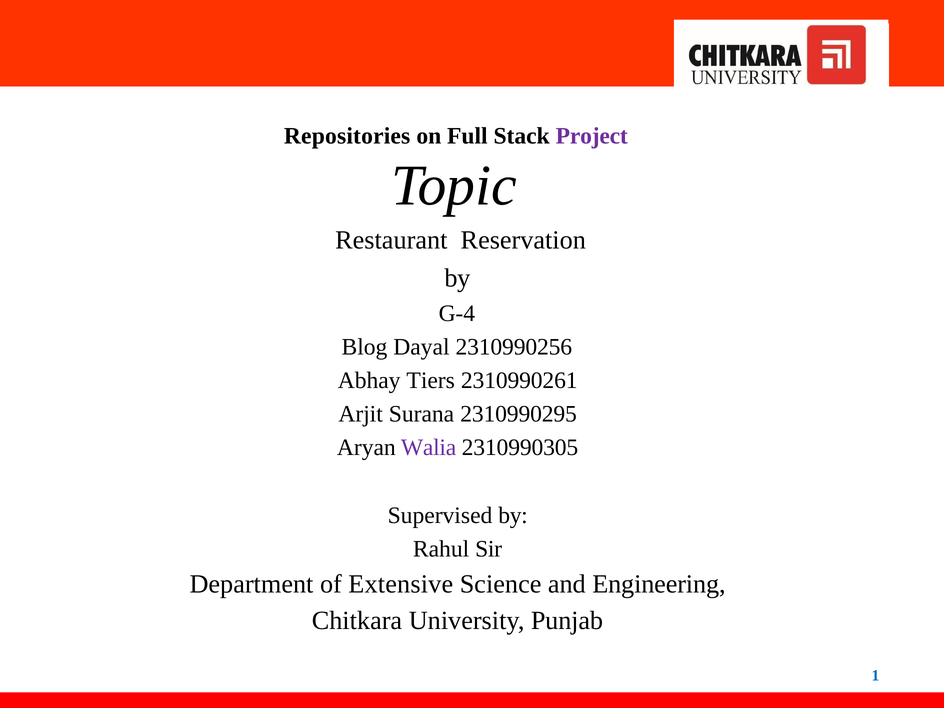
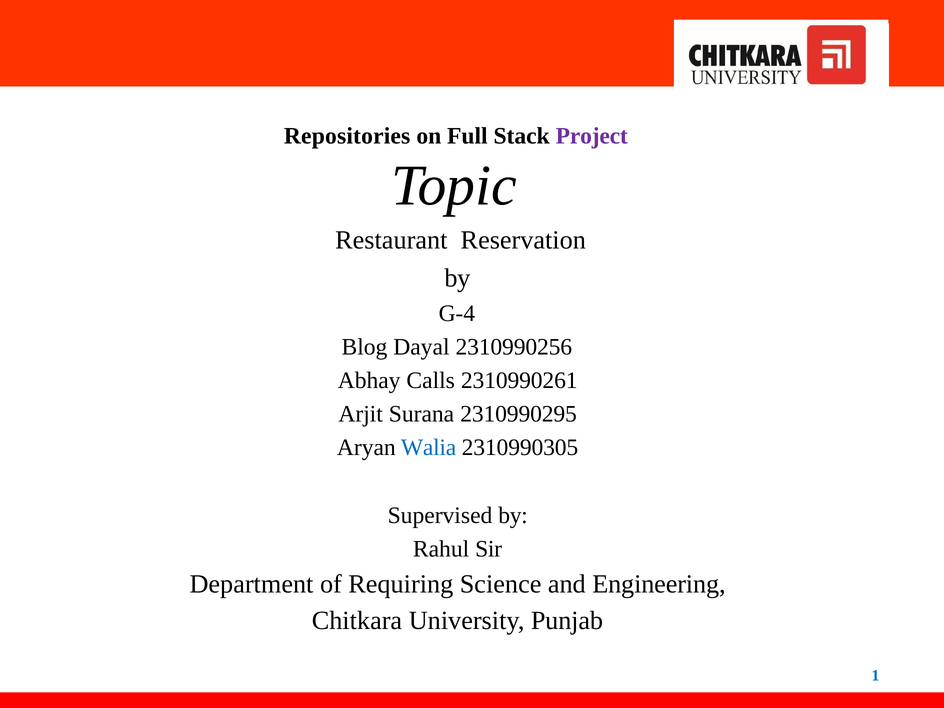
Tiers: Tiers -> Calls (431, 380)
Walia colour: purple -> blue (429, 447)
Extensive: Extensive -> Requiring (401, 584)
